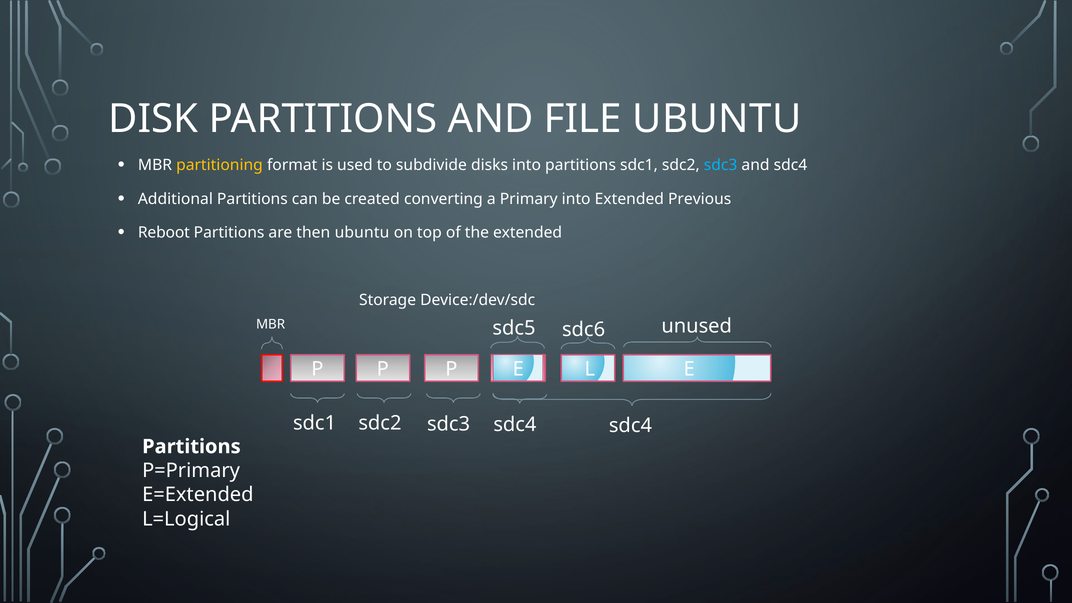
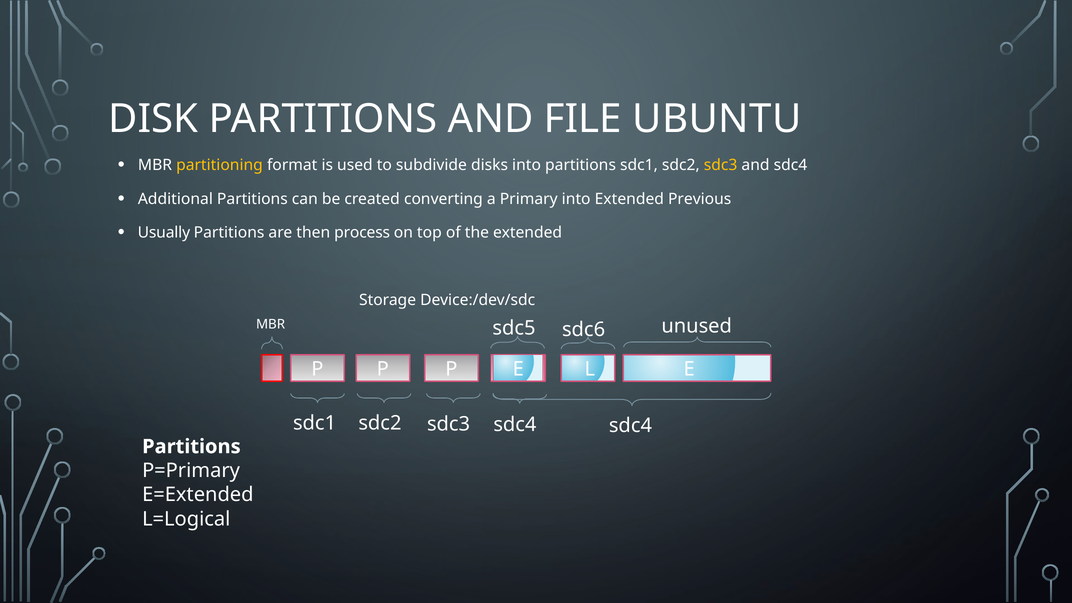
sdc3 colour: light blue -> yellow (721, 165)
Reboot: Reboot -> Usually (164, 233)
then ubuntu: ubuntu -> process (362, 233)
